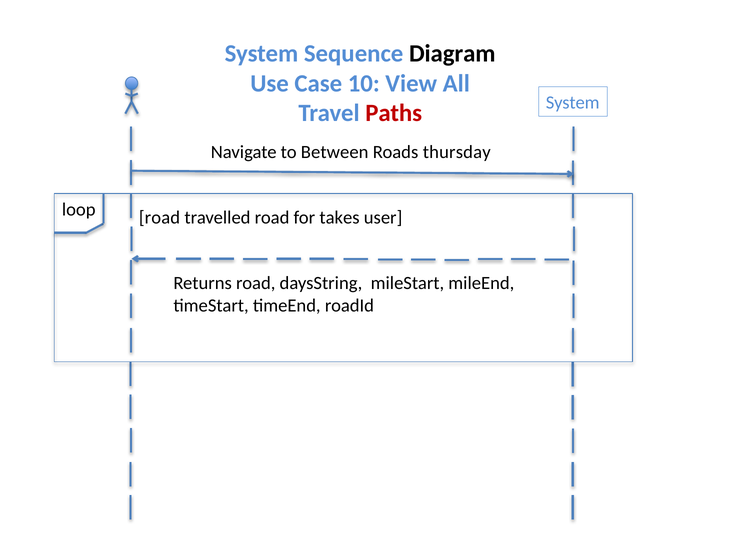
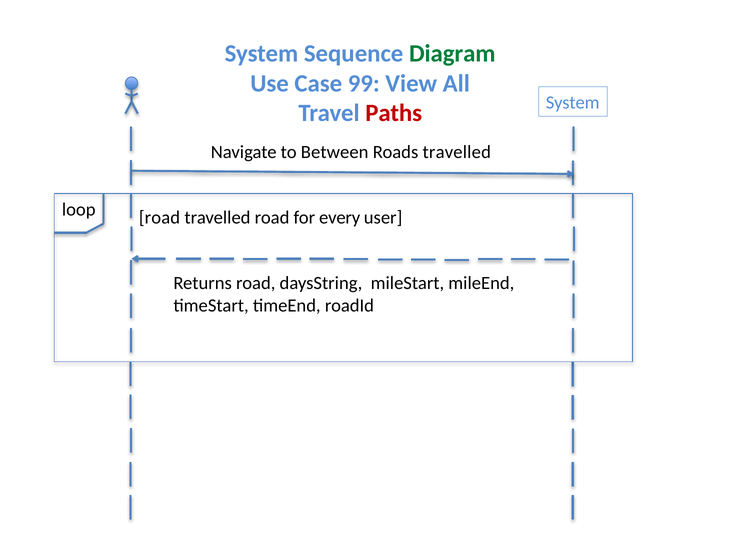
Diagram colour: black -> green (452, 54)
10: 10 -> 99 (364, 83)
Roads thursday: thursday -> travelled (457, 152)
takes: takes -> every (340, 217)
